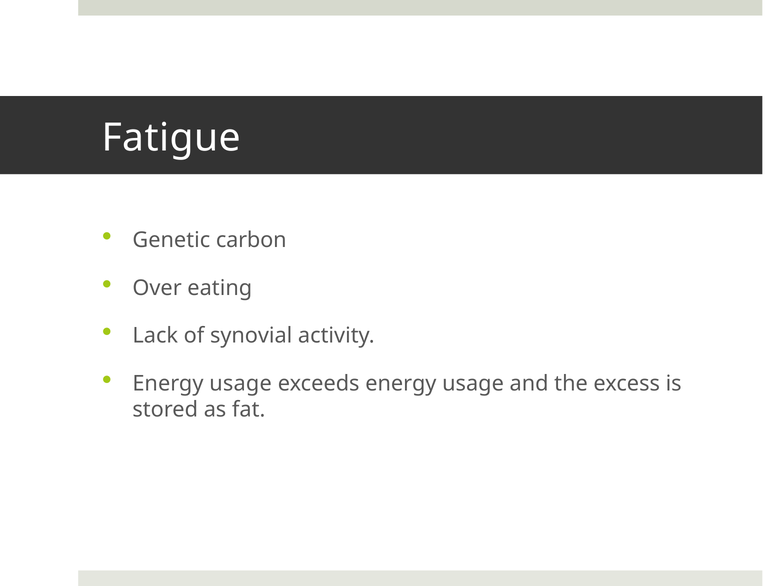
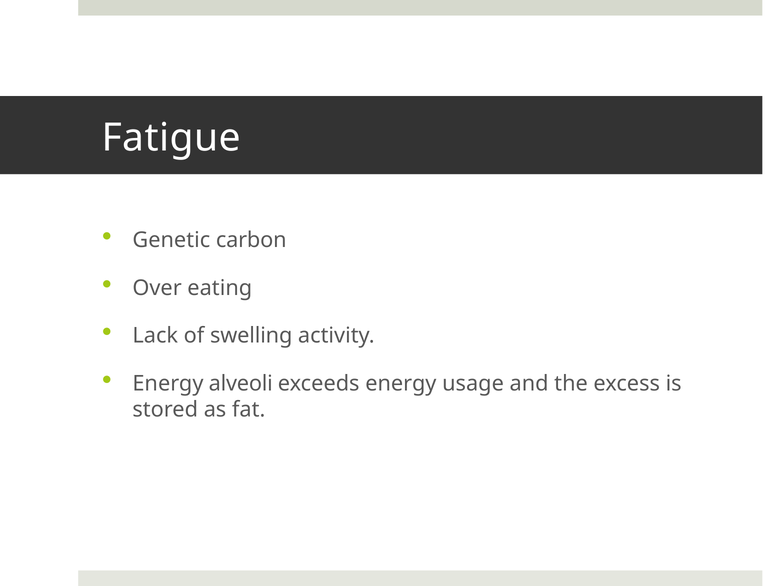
synovial: synovial -> swelling (251, 336)
usage: usage -> alveoli (241, 384)
